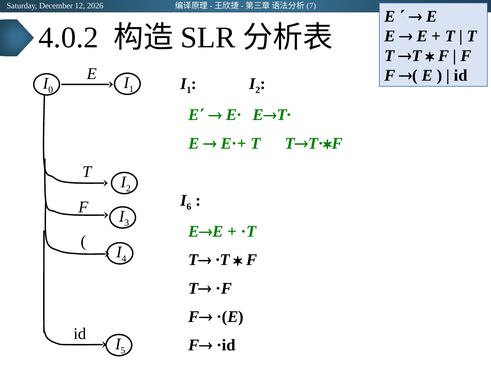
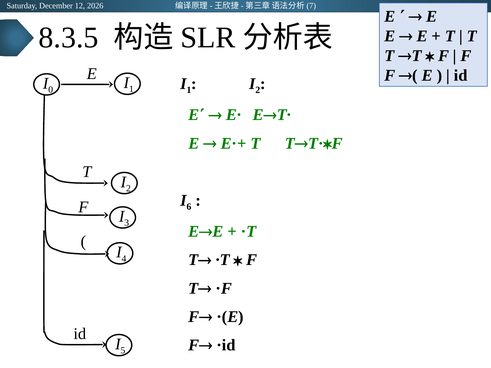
4.0.2: 4.0.2 -> 8.3.5 (69, 38)
